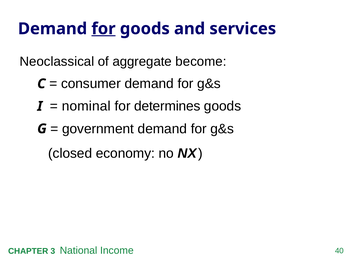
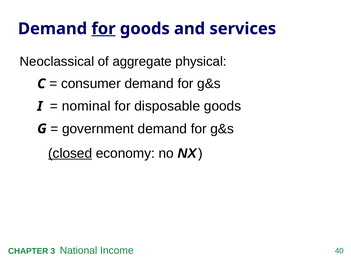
become: become -> physical (201, 62)
determines: determines -> disposable (167, 106)
closed underline: none -> present (70, 153)
